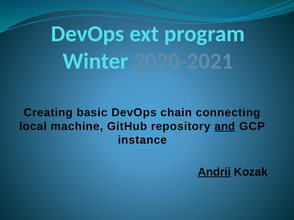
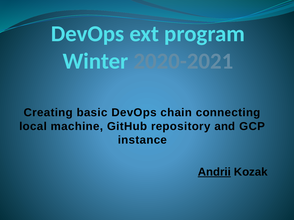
and underline: present -> none (225, 127)
